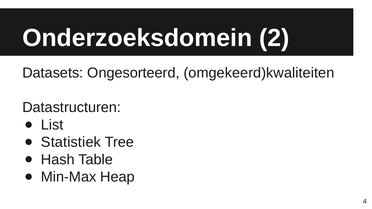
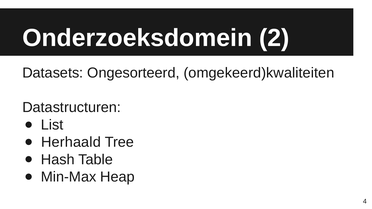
Statistiek: Statistiek -> Herhaald (71, 142)
